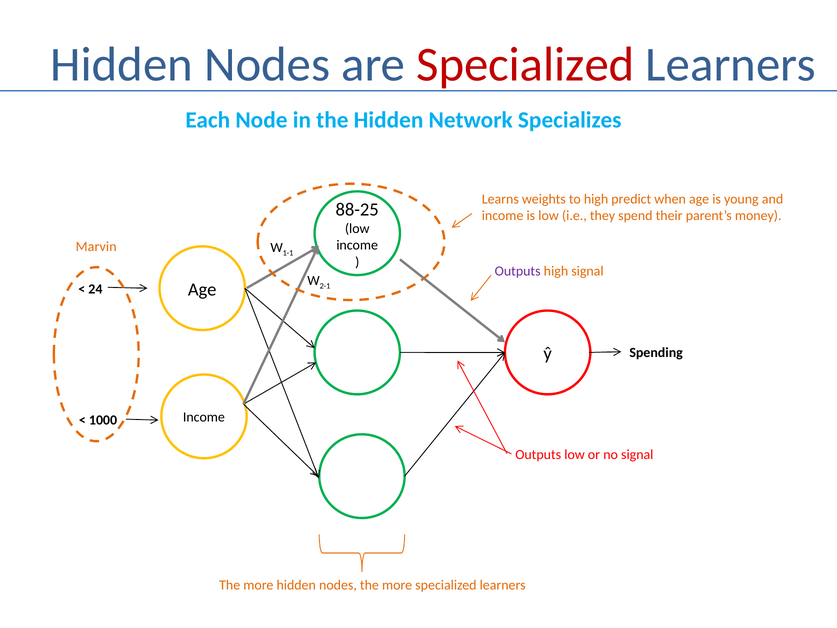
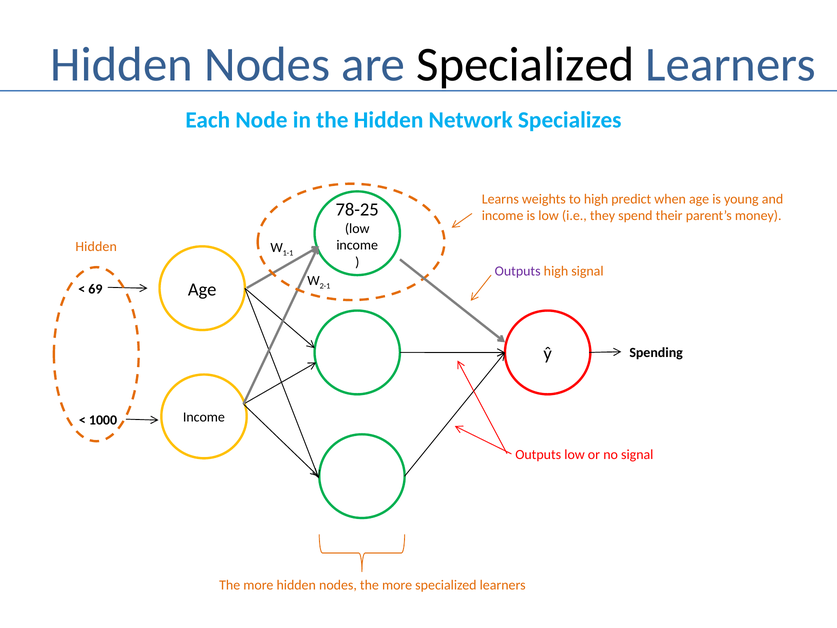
Specialized colour: red -> black (525, 65)
88-25: 88-25 -> 78-25 (357, 209)
Marvin: Marvin -> Hidden (96, 247)
24: 24 -> 69 (95, 289)
